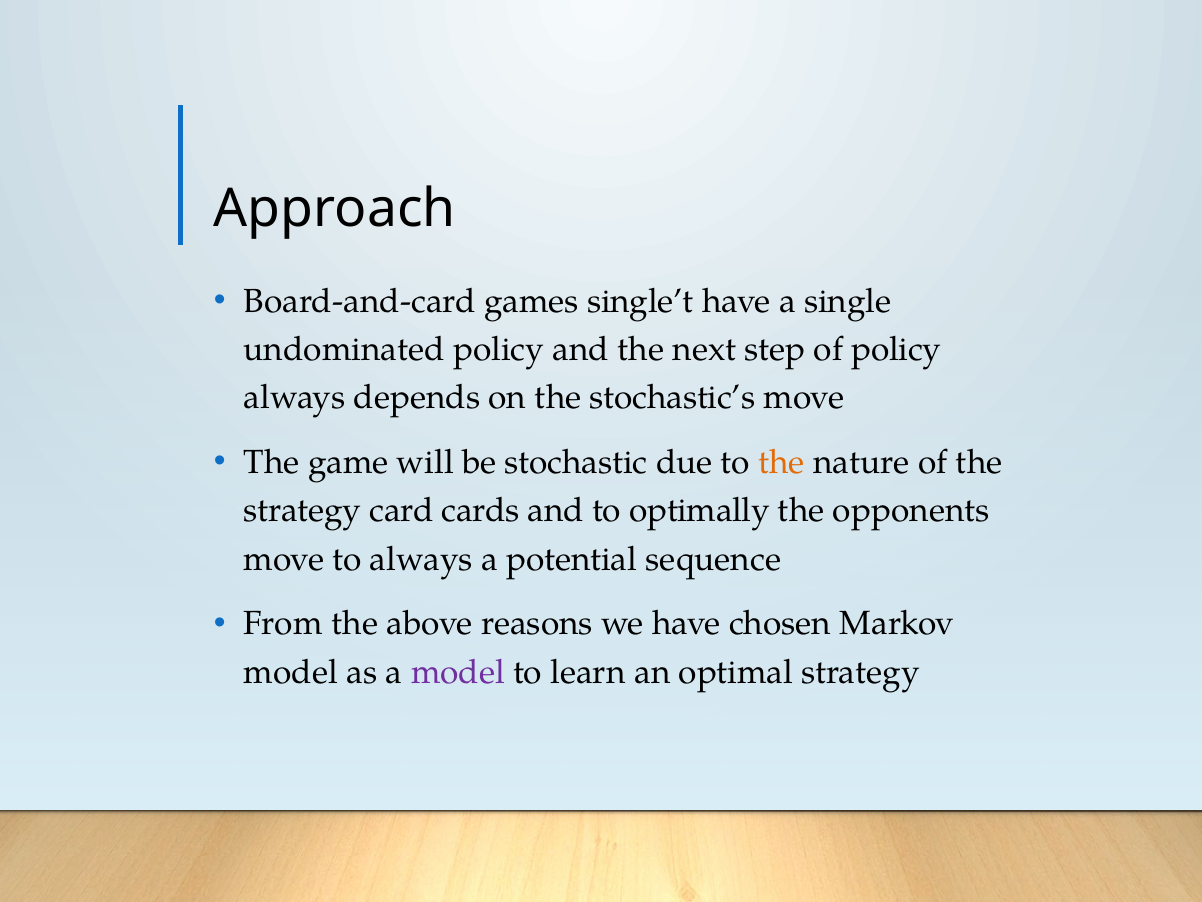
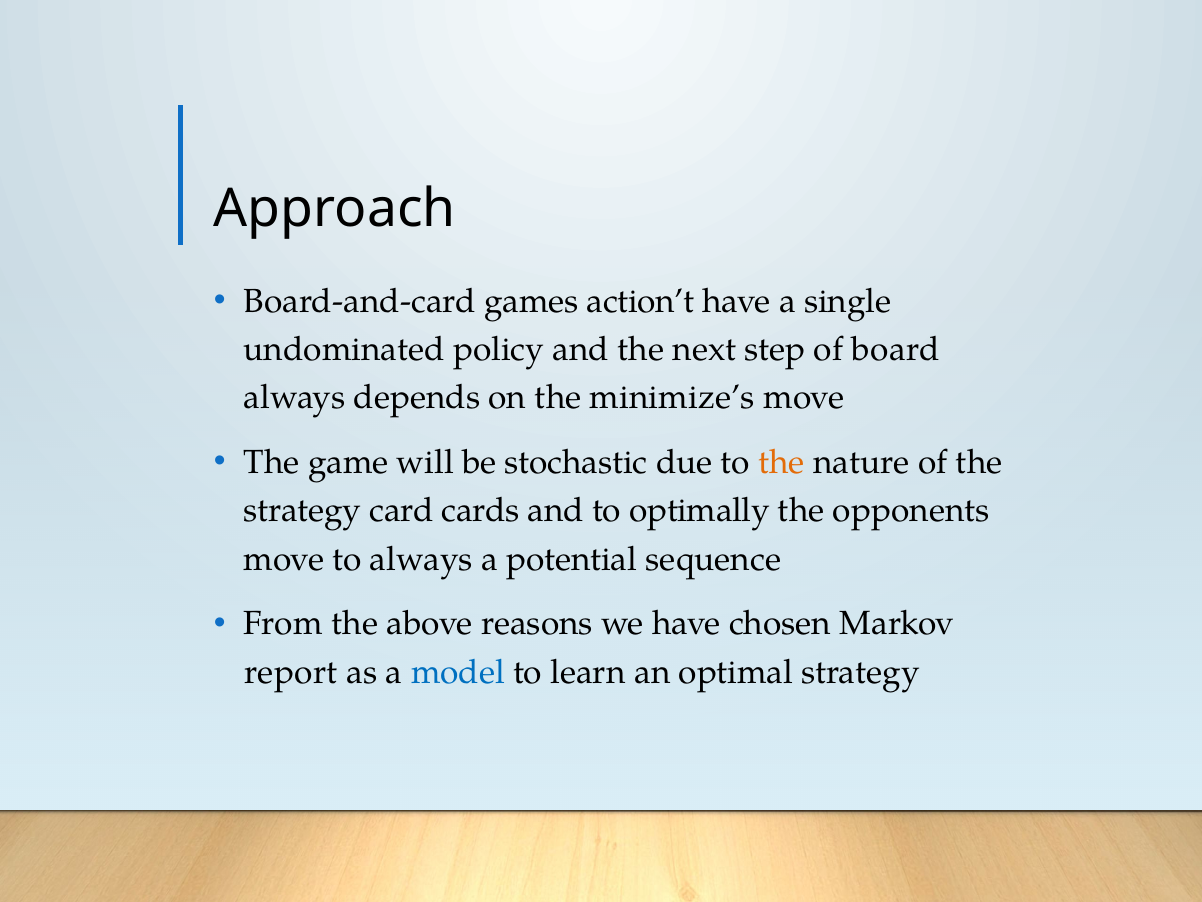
single’t: single’t -> action’t (641, 301)
of policy: policy -> board (896, 350)
stochastic’s: stochastic’s -> minimize’s (672, 398)
model: model -> report (291, 672)
model colour: purple -> blue (458, 672)
